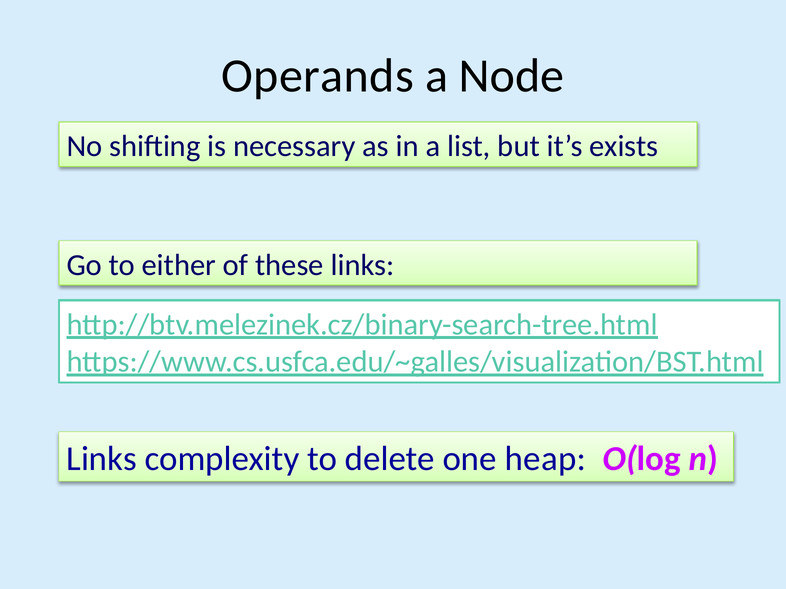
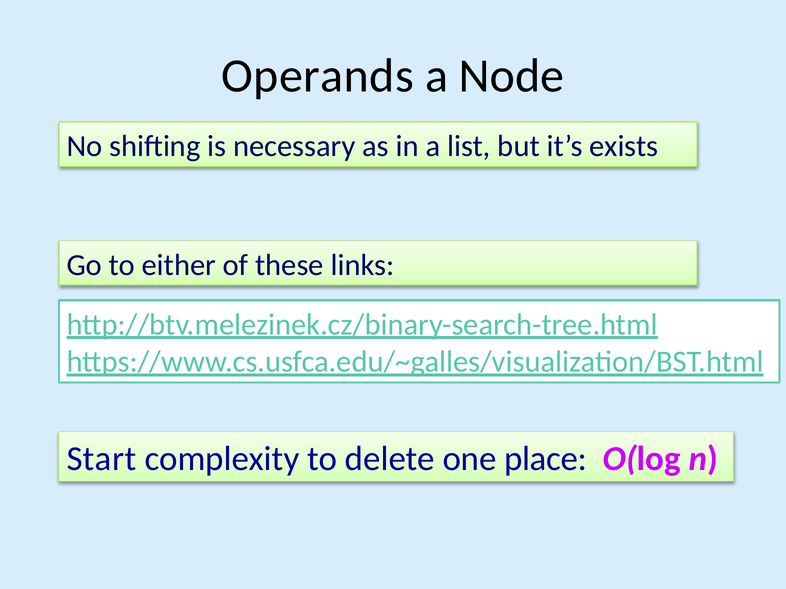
Links: Links -> Start (101, 459)
heap: heap -> place (546, 459)
